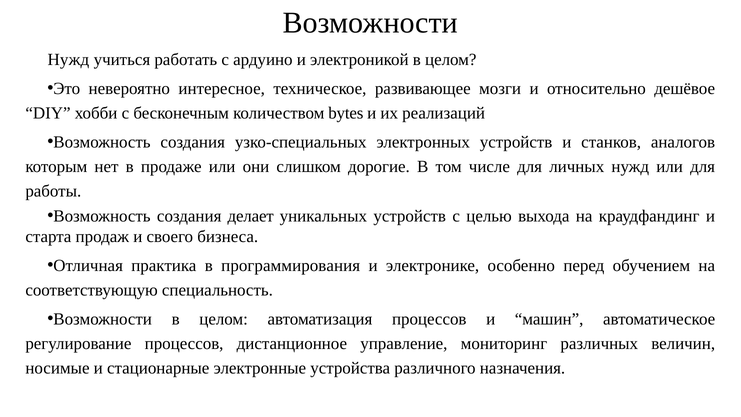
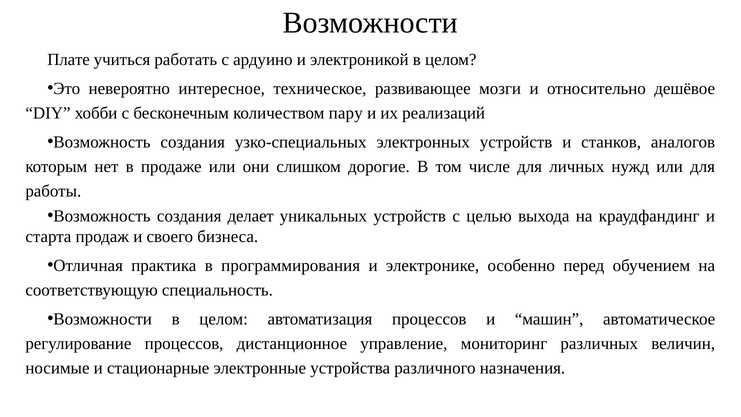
Нужд: Нужд -> Плате (69, 60)
bytes: bytes -> пару (346, 113)
